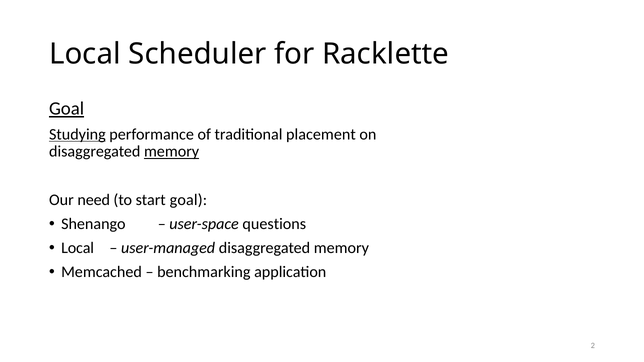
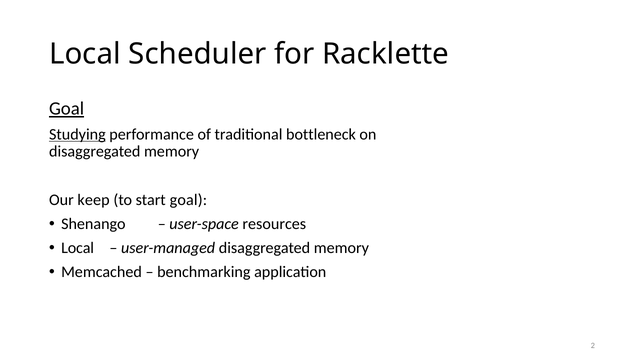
placement: placement -> bottleneck (321, 134)
memory underline: present -> none (172, 152)
need: need -> keep (94, 200)
questions: questions -> resources (274, 224)
